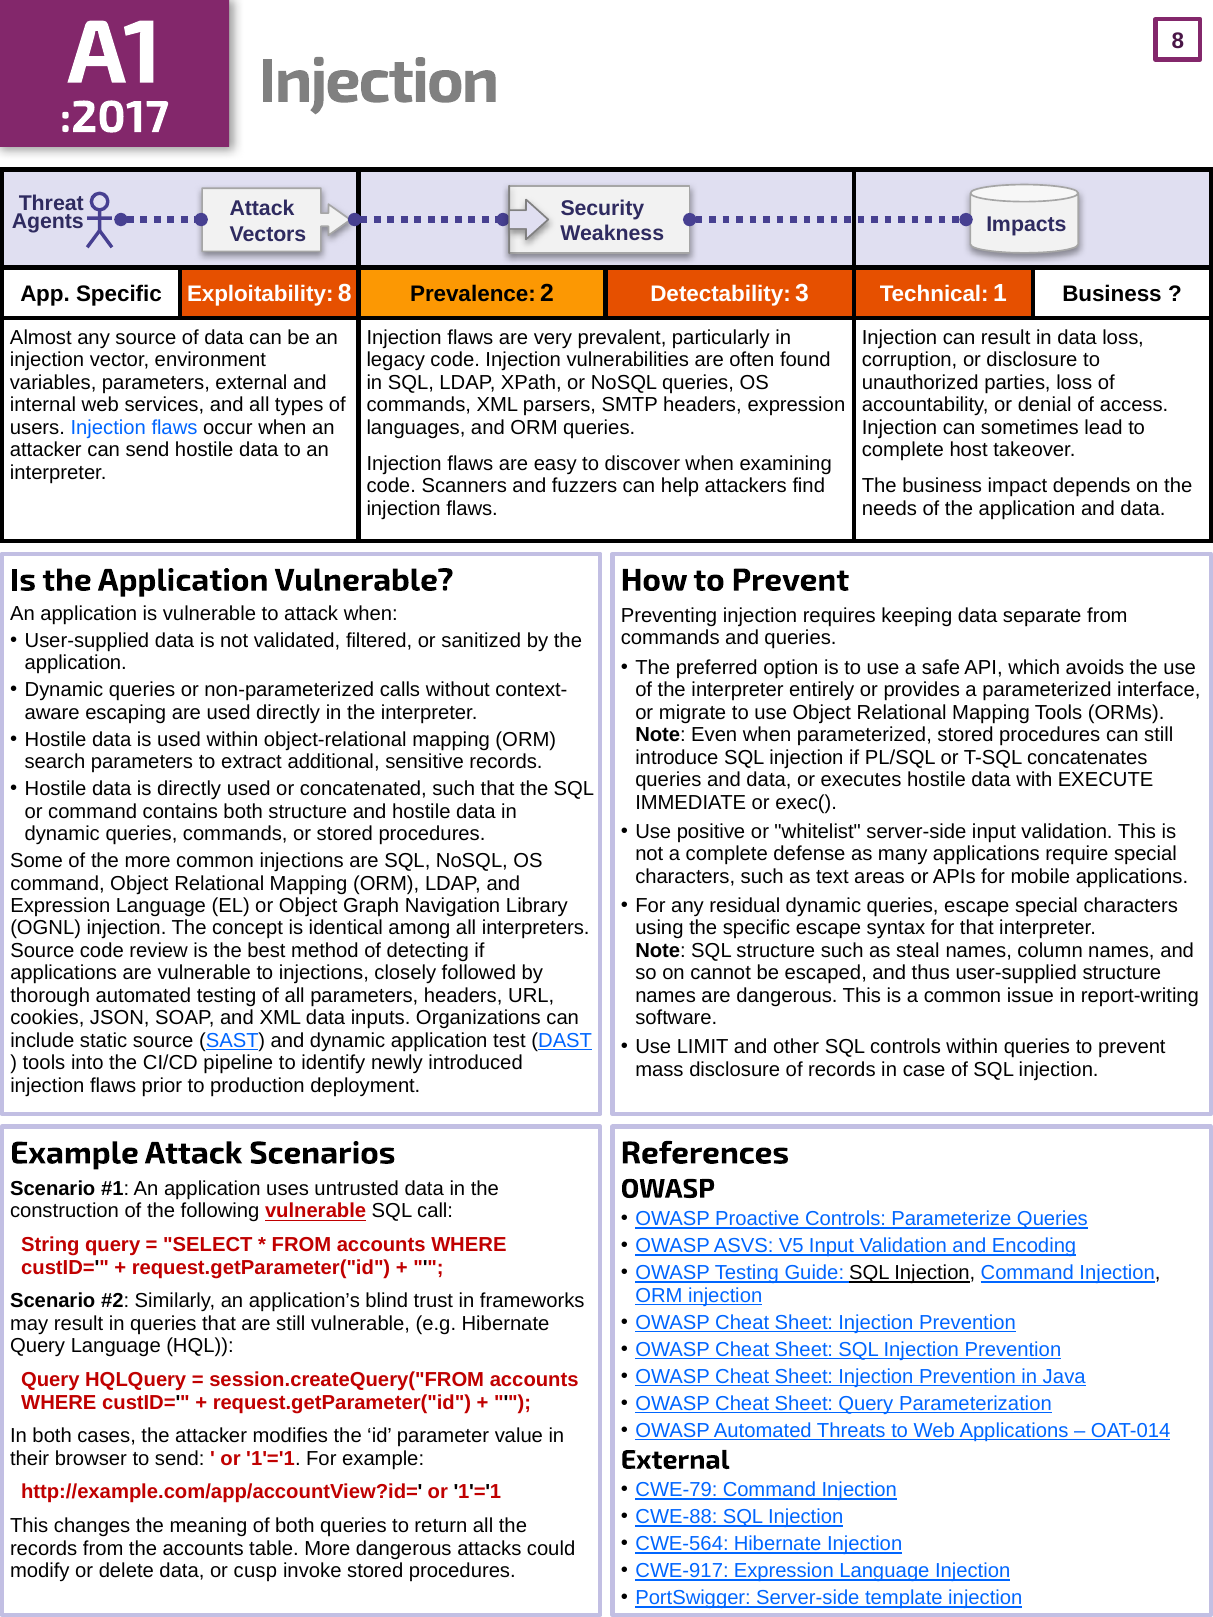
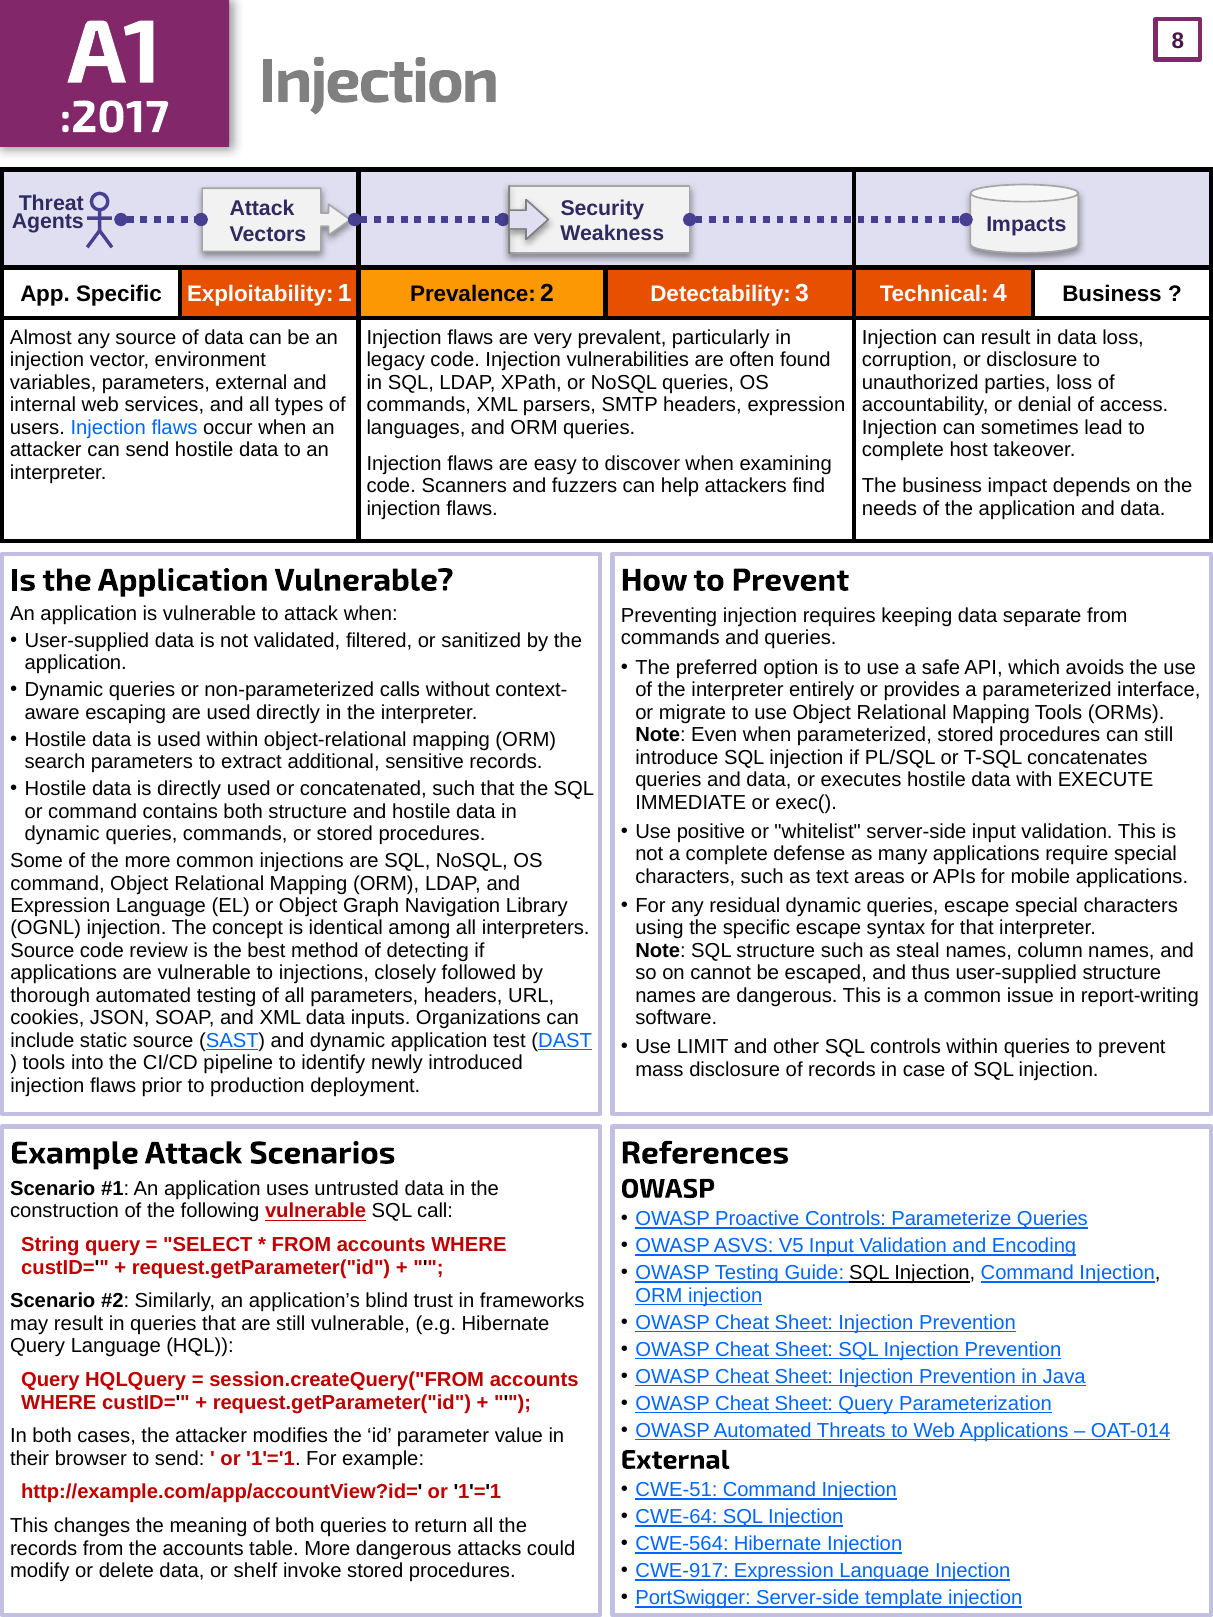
Exploitability 8: 8 -> 1 (345, 293)
1: 1 -> 4 (1000, 293)
CWE-79: CWE-79 -> CWE-51 (676, 1490)
CWE-88: CWE-88 -> CWE-64 (676, 1517)
cusp: cusp -> shelf (255, 1571)
